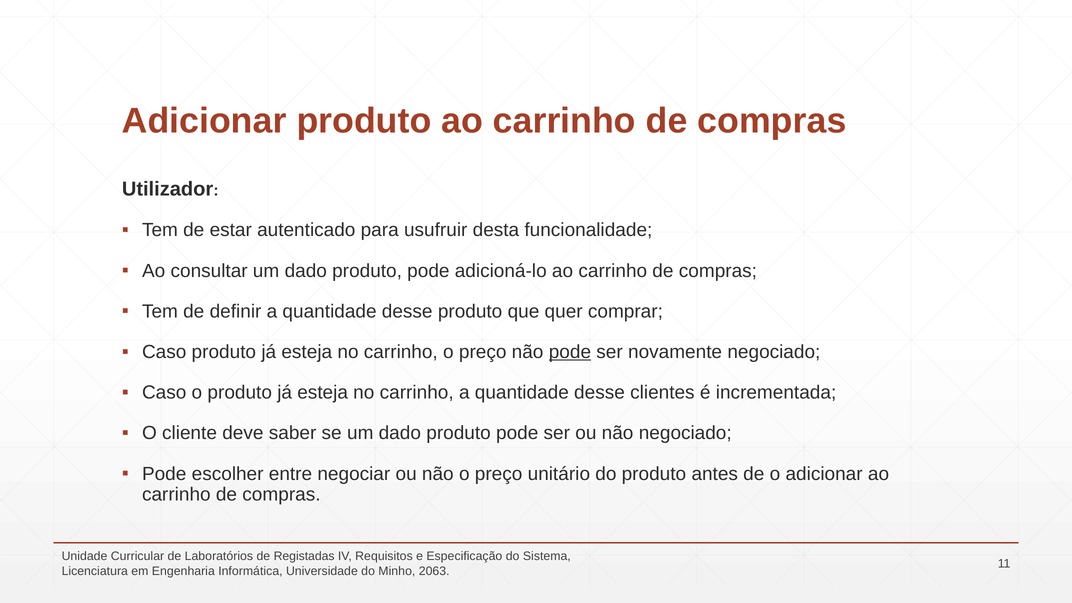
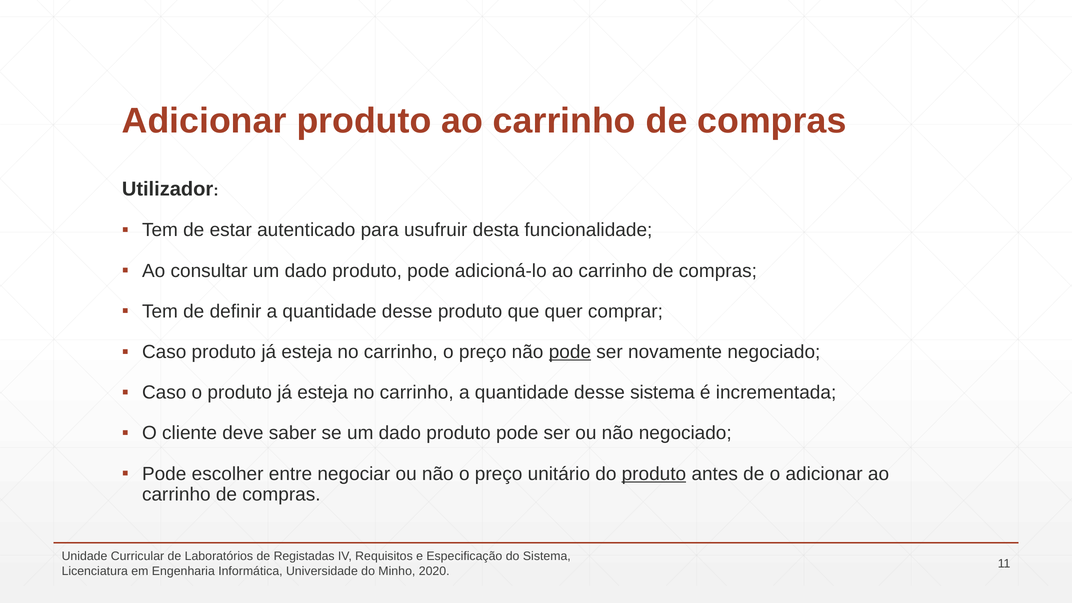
desse clientes: clientes -> sistema (662, 393)
produto underline: none -> present (654, 474)
2063: 2063 -> 2020 (434, 571)
